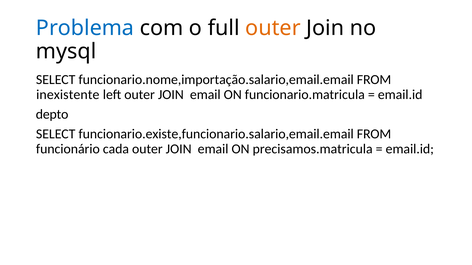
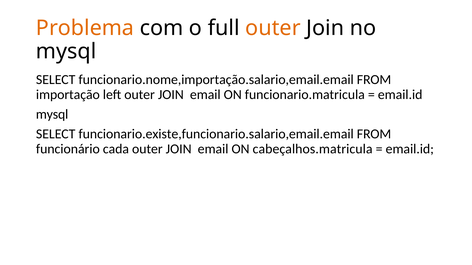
Problema colour: blue -> orange (85, 28)
inexistente: inexistente -> importação (68, 95)
depto: depto -> mysql (52, 114)
precisamos.matricula: precisamos.matricula -> cabeçalhos.matricula (313, 149)
